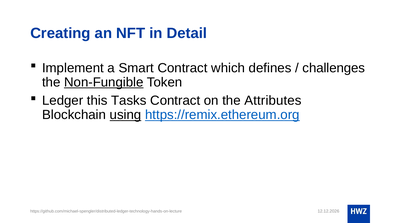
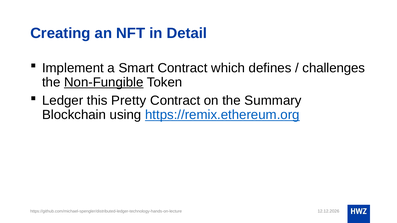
Tasks: Tasks -> Pretty (129, 101)
Attributes: Attributes -> Summary (273, 101)
using underline: present -> none (126, 115)
